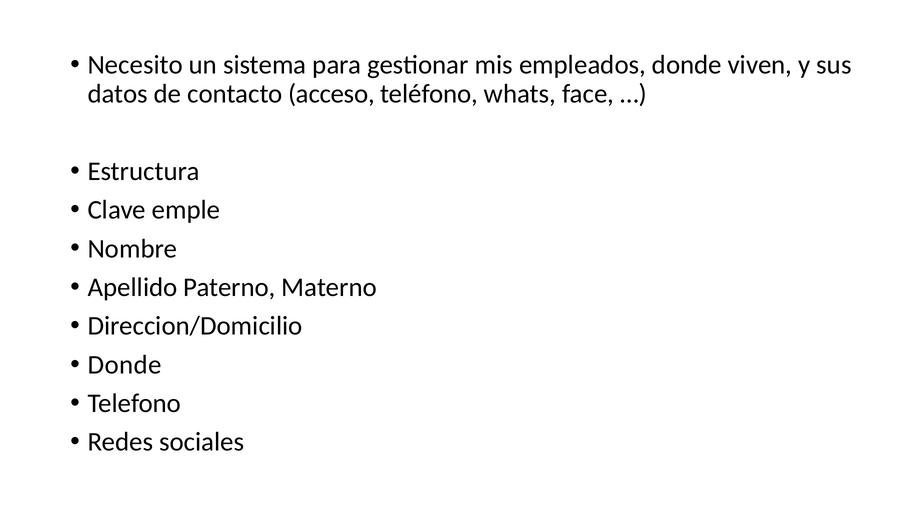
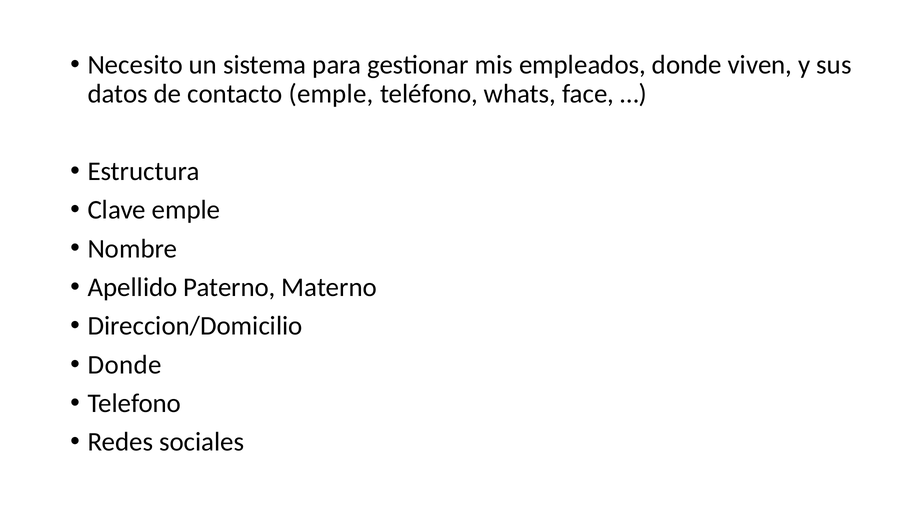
contacto acceso: acceso -> emple (331, 94)
